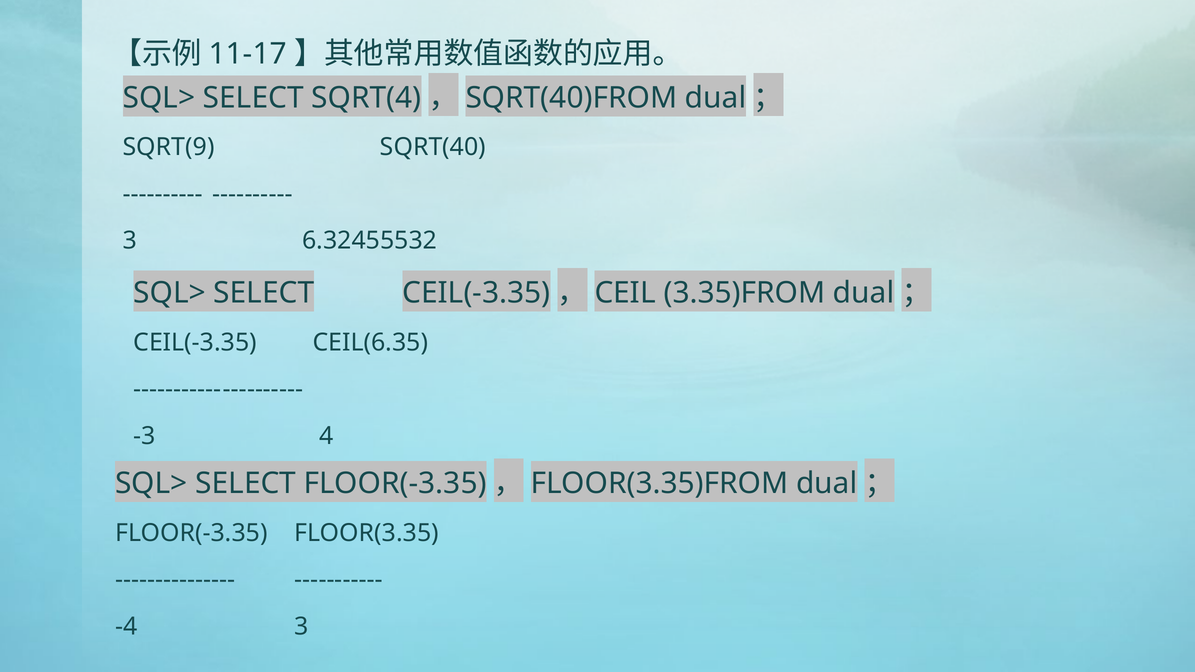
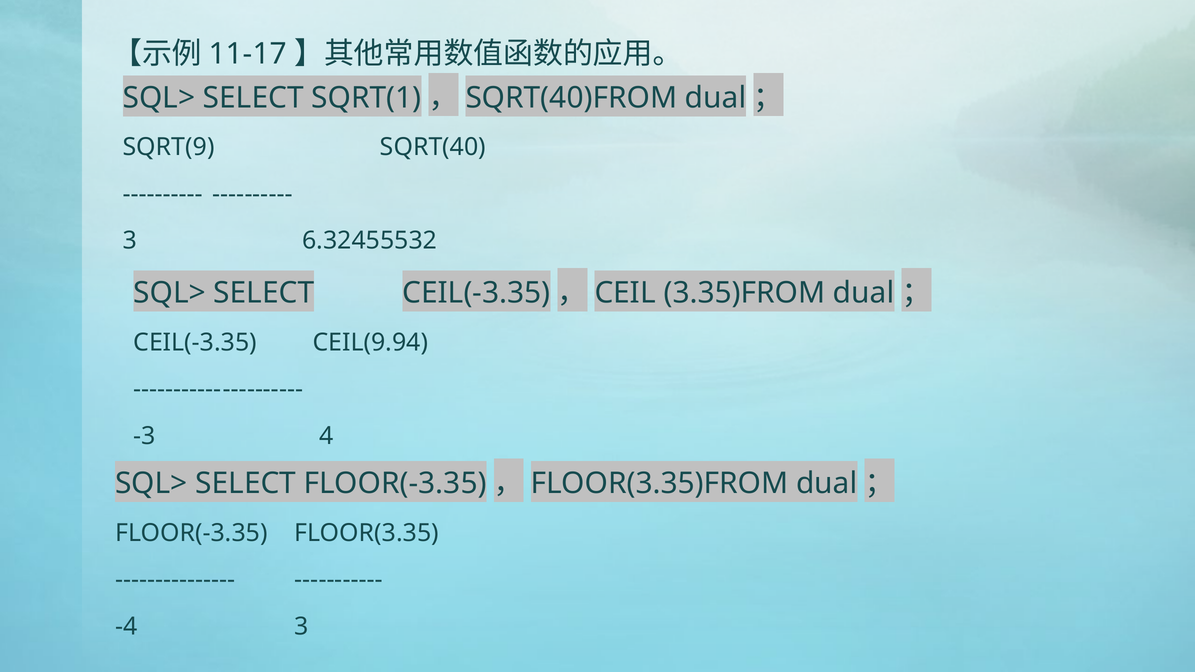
SQRT(4: SQRT(4 -> SQRT(1 (366, 98)
CEIL(6.35: CEIL(6.35 -> CEIL(9.94 (370, 342)
